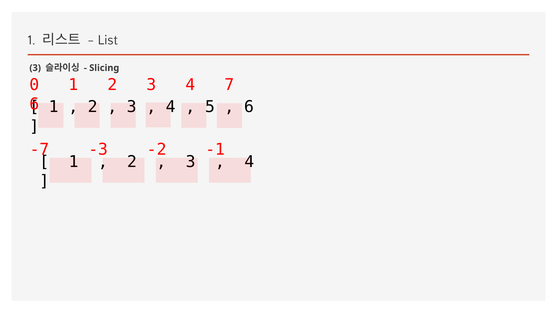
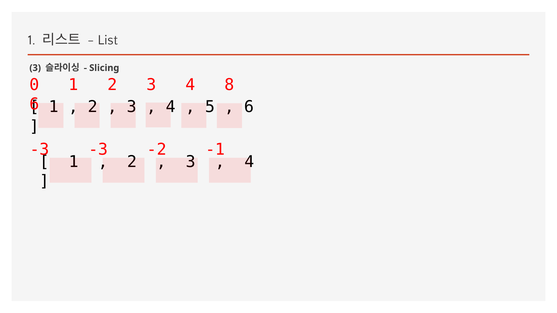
7: 7 -> 8 (229, 85)
-7: -7 -> -3 (40, 150)
